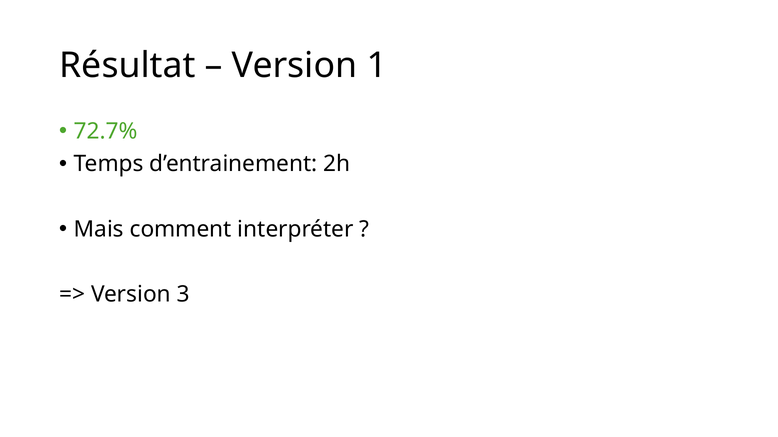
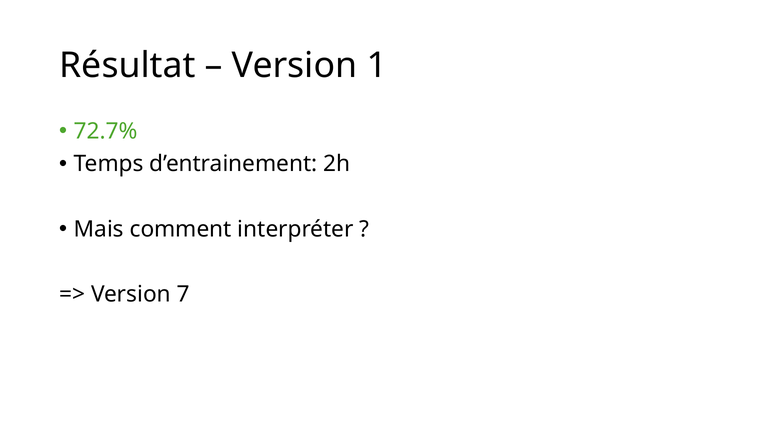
3: 3 -> 7 (183, 295)
